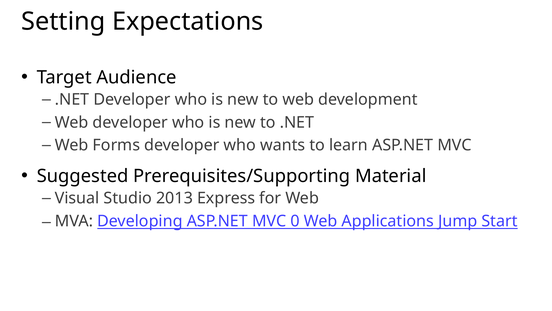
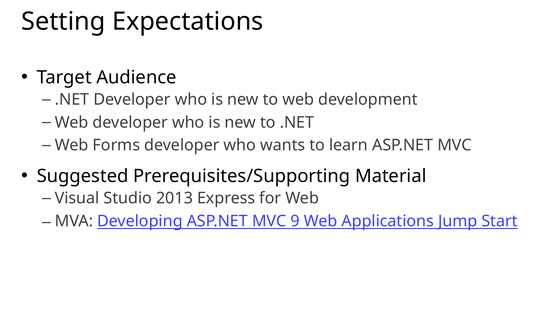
0: 0 -> 9 (295, 221)
